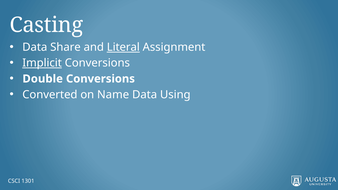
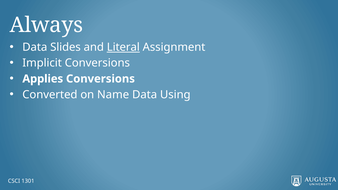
Casting: Casting -> Always (46, 25)
Share: Share -> Slides (65, 47)
Implicit underline: present -> none (42, 63)
Double: Double -> Applies (43, 79)
